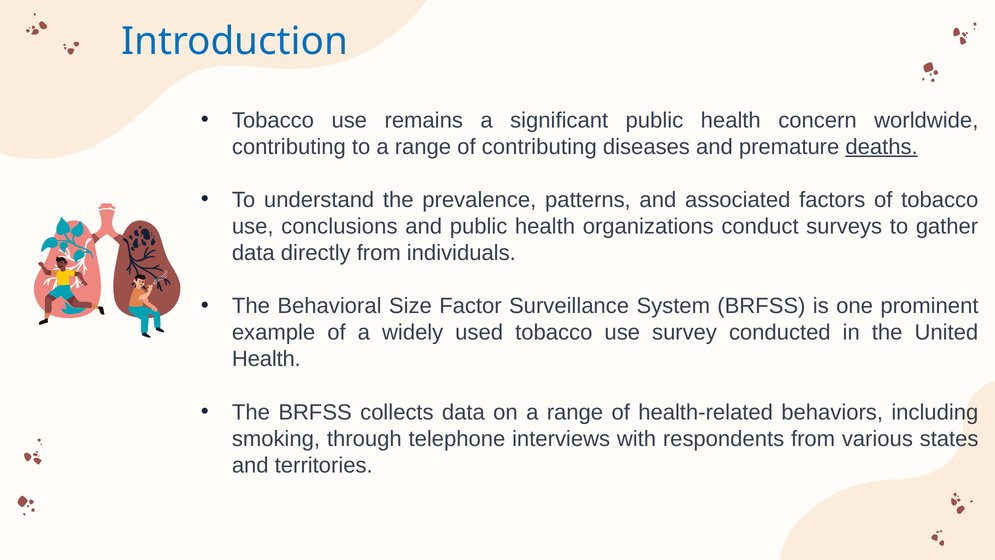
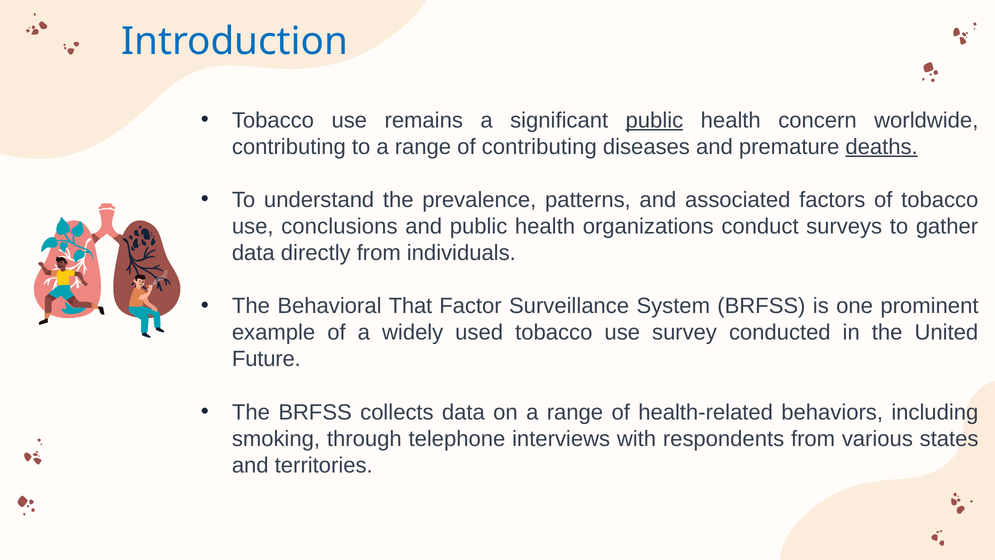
public underline: none -> present (654, 120)
Size: Size -> That (410, 306)
Health: Health -> Future (266, 359)
